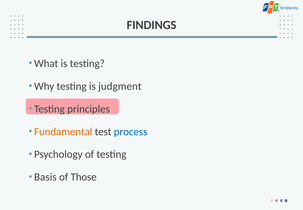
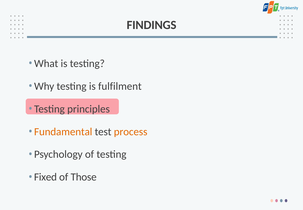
judgment: judgment -> fulfilment (120, 86)
process colour: blue -> orange (131, 132)
Basis: Basis -> Fixed (45, 177)
